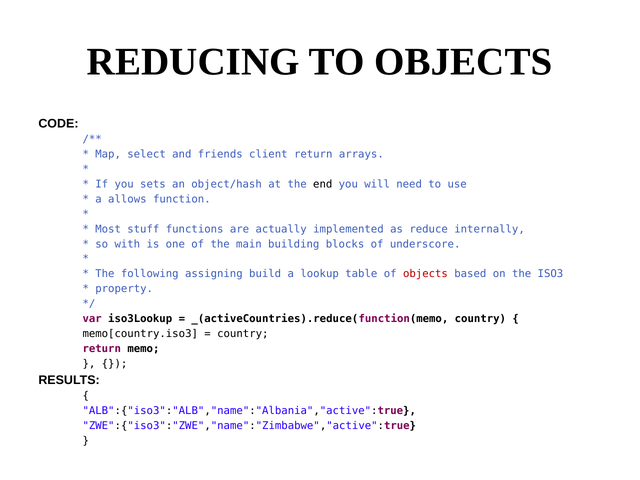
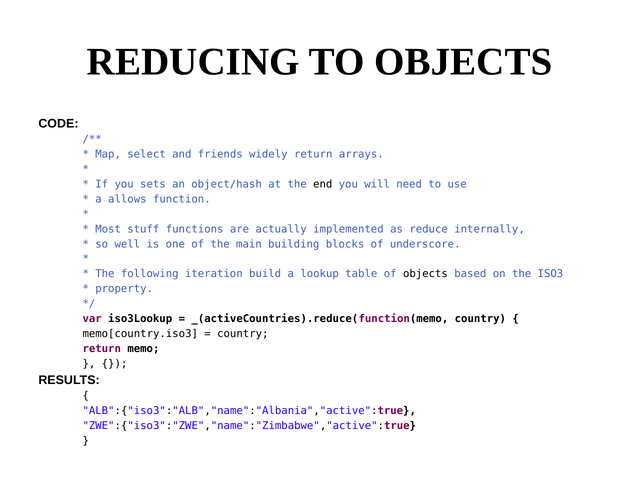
client: client -> widely (268, 154)
with: with -> well (127, 244)
assigning: assigning -> iteration (214, 274)
objects colour: red -> black (425, 274)
